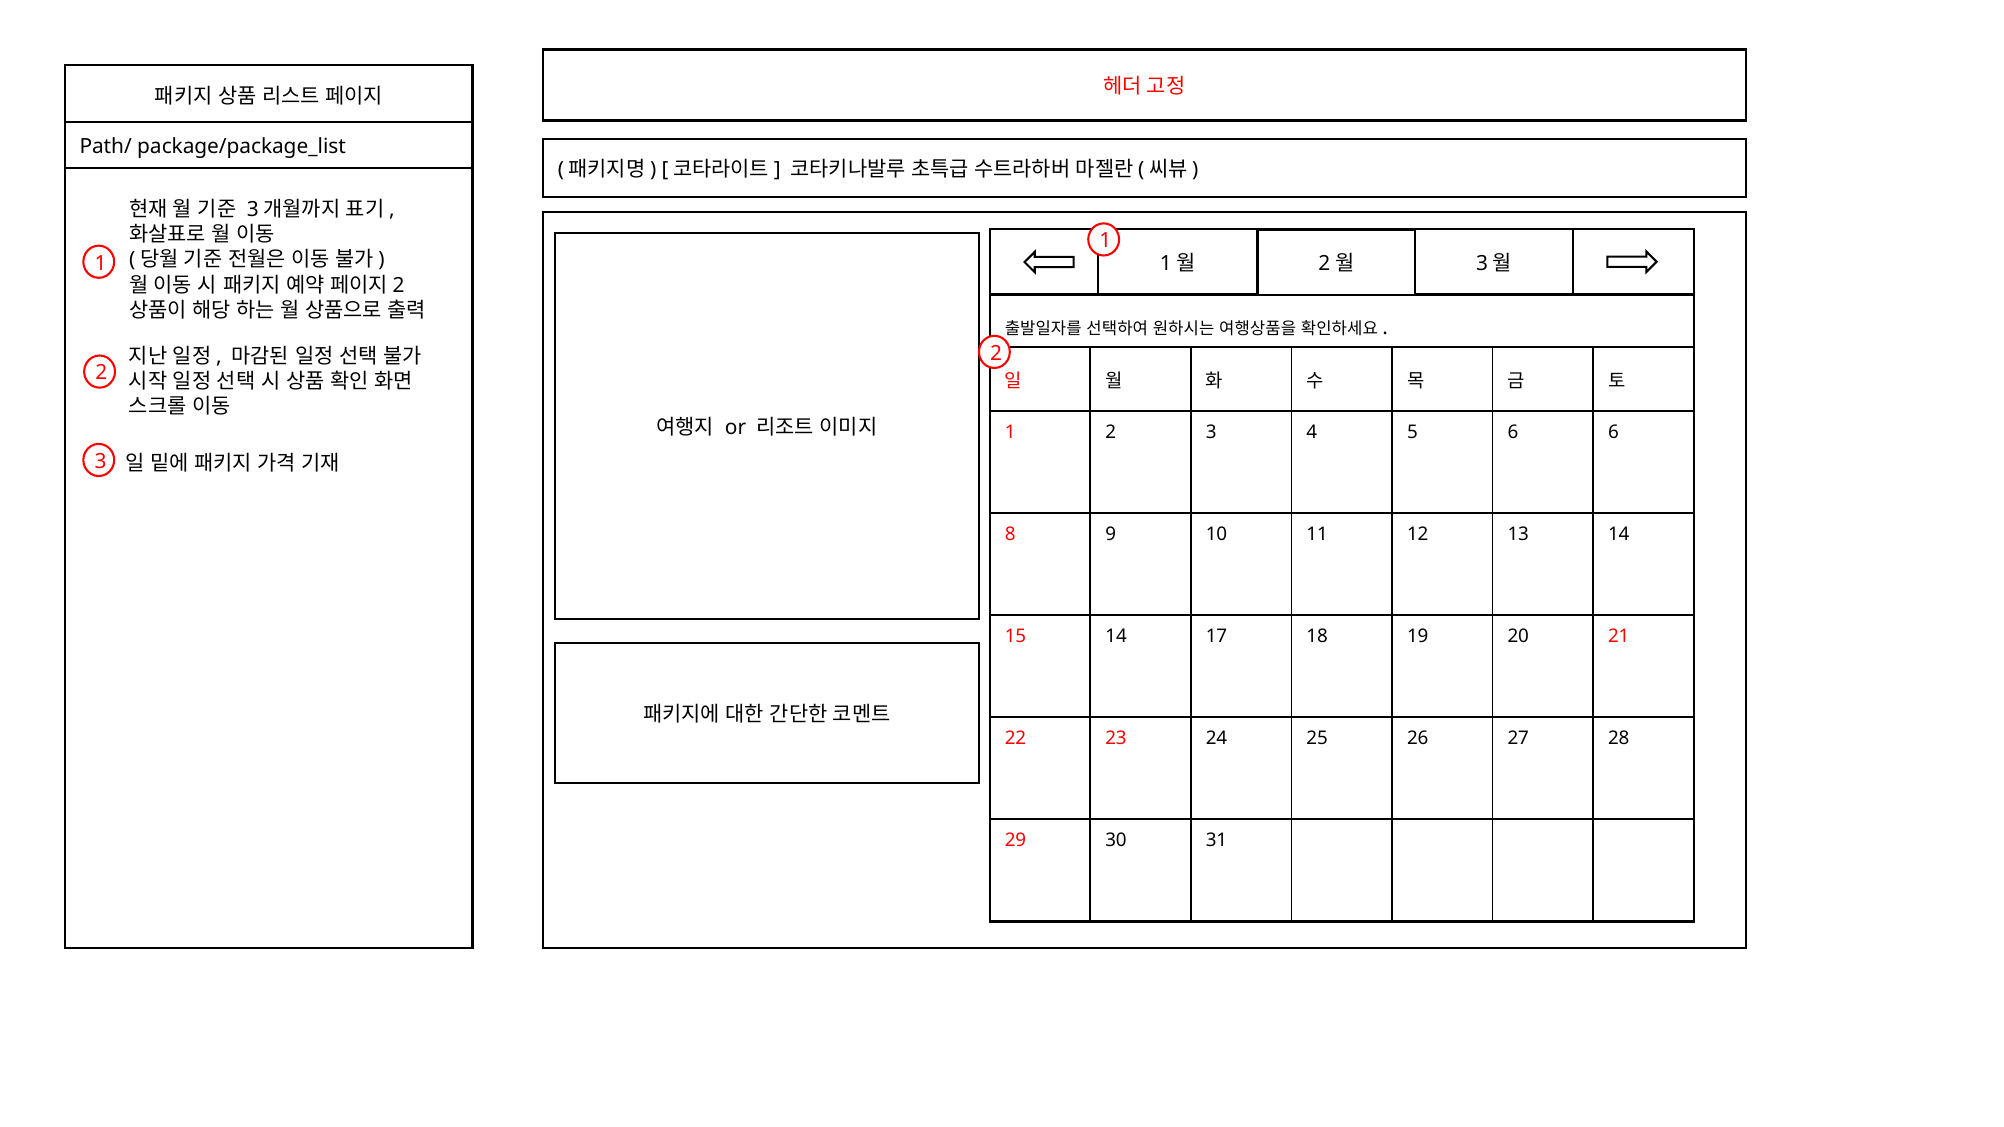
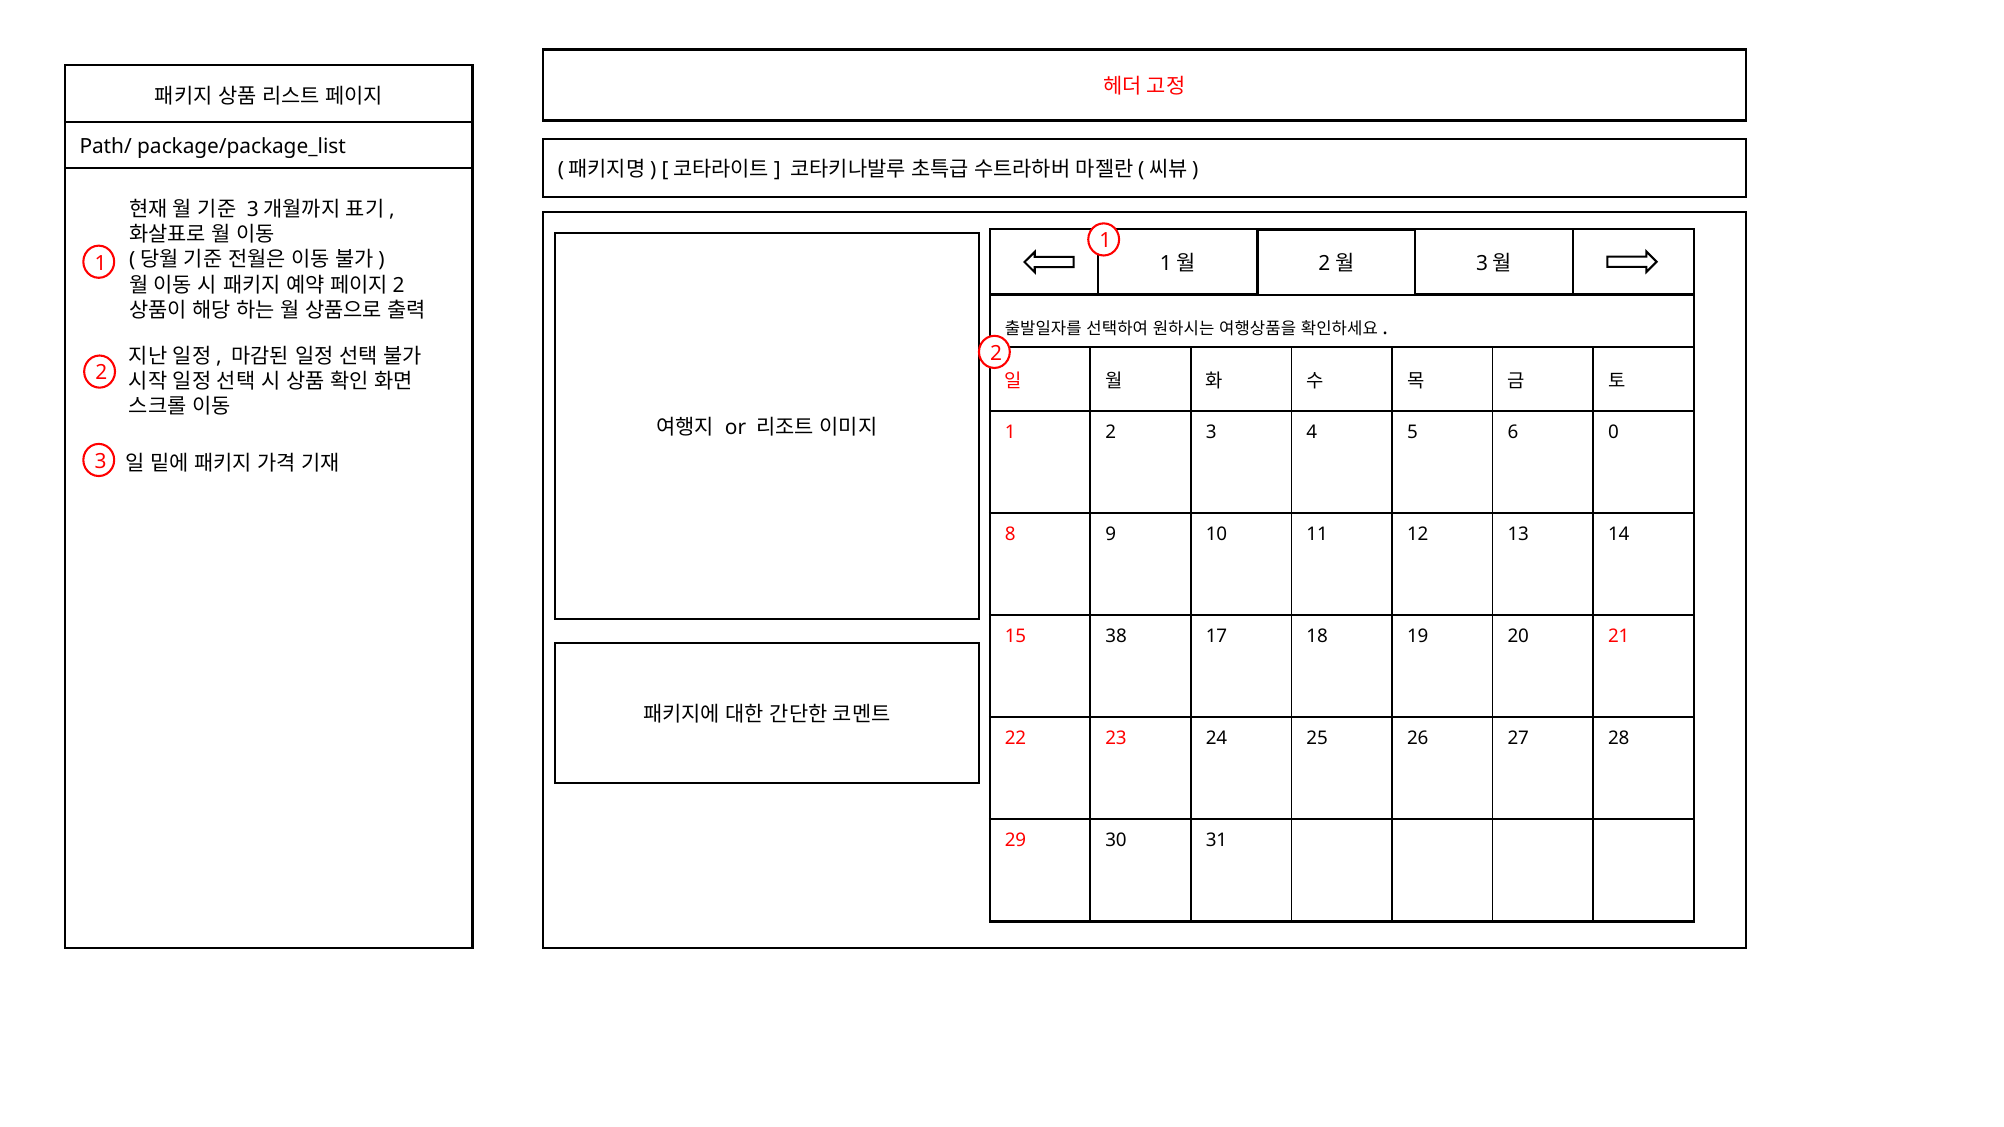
6 6: 6 -> 0 (1613, 433)
15 14: 14 -> 38 (1116, 637)
